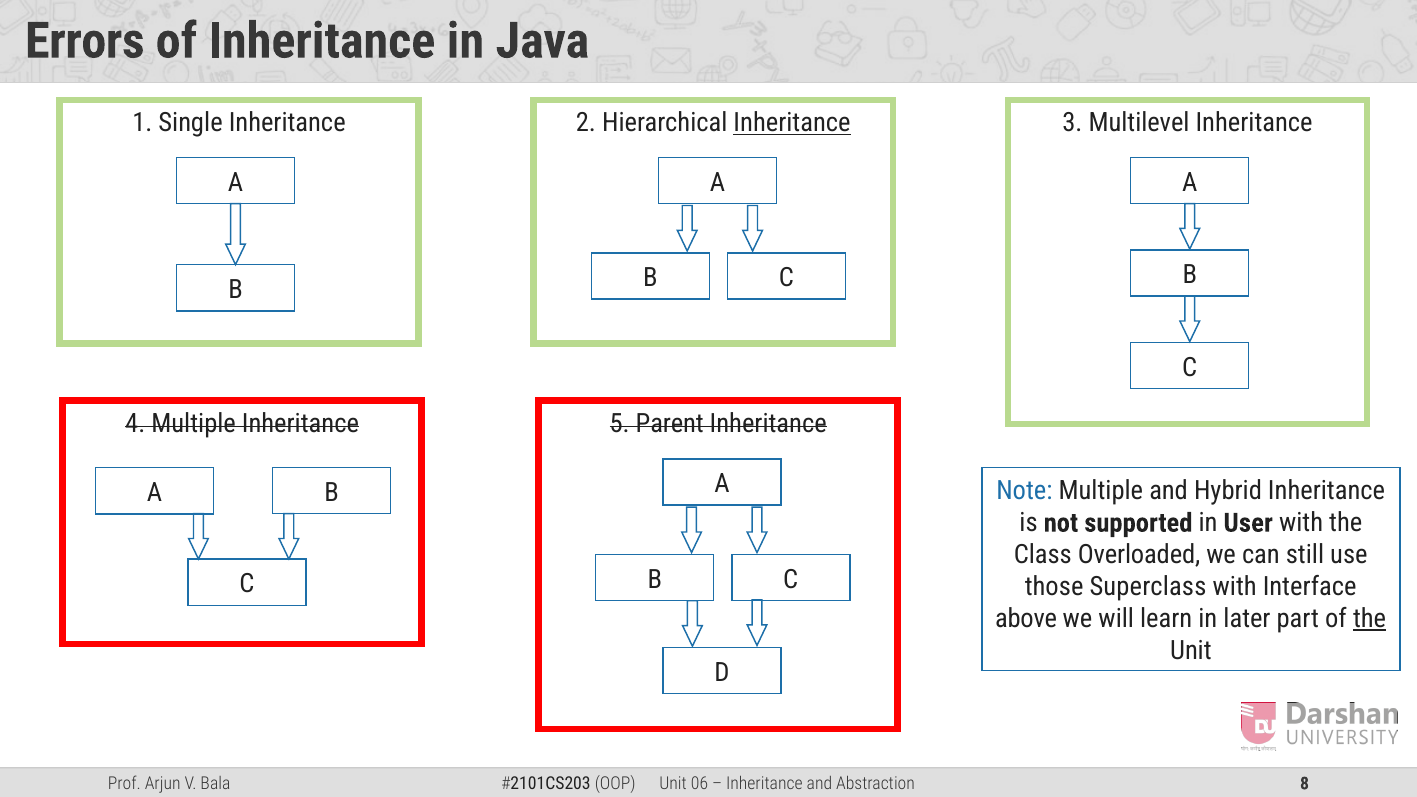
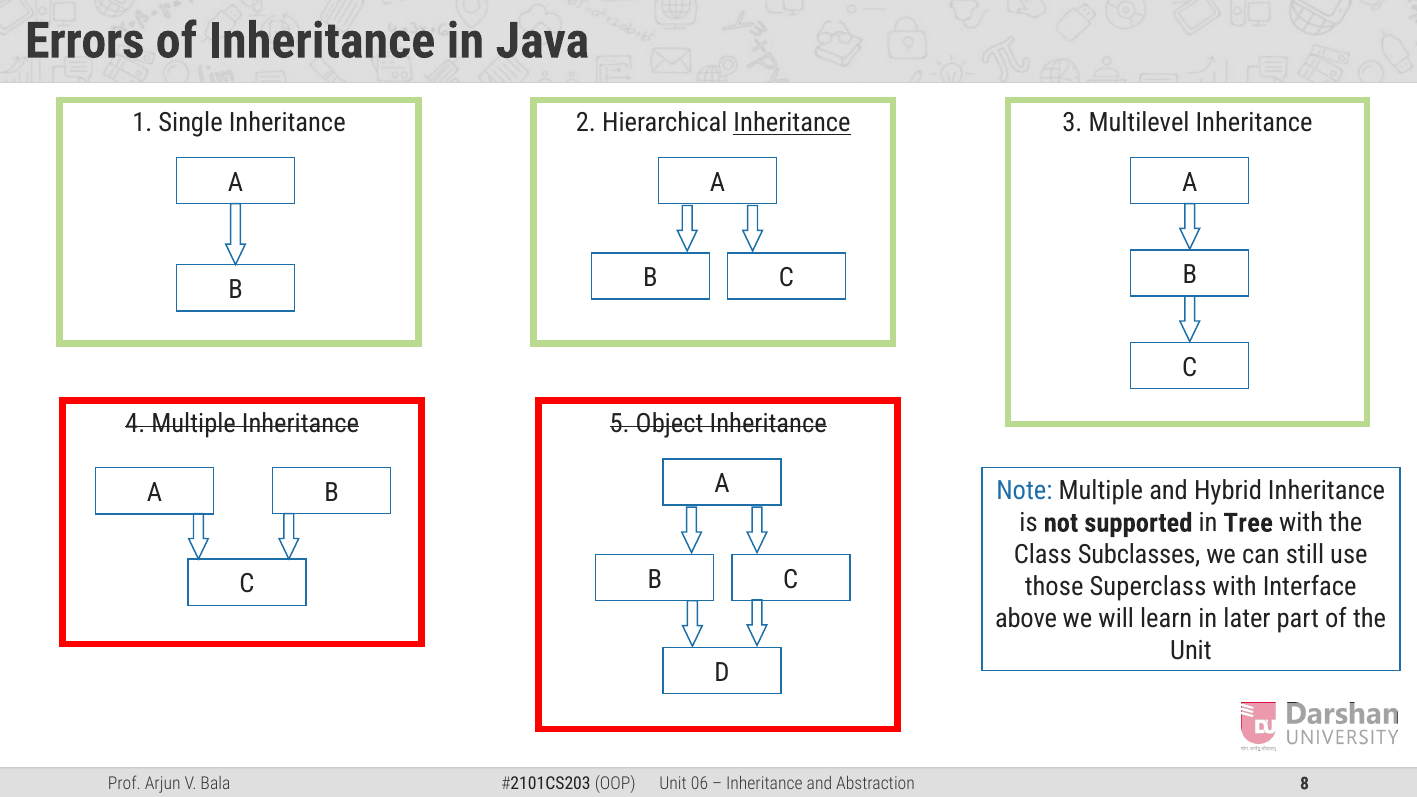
Parent: Parent -> Object (670, 424)
User: User -> Tree (1248, 523)
Overloaded: Overloaded -> Subclasses (1139, 555)
the underline: present -> none (1370, 619)
